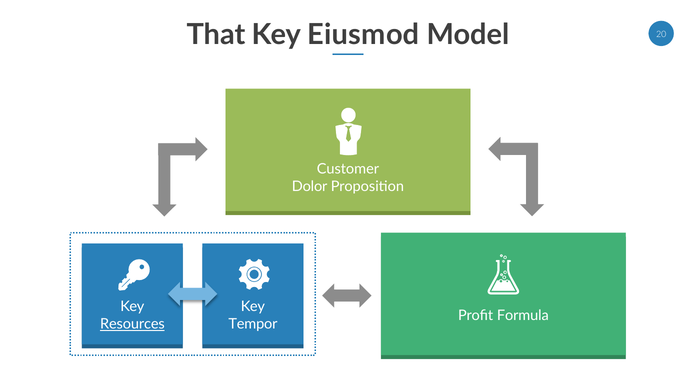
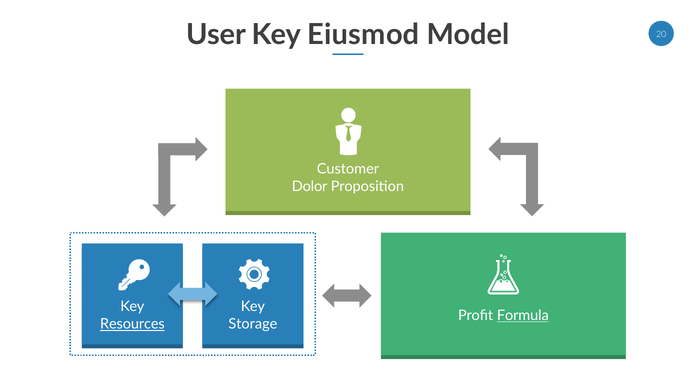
That: That -> User (216, 35)
Formula underline: none -> present (523, 316)
Tempor: Tempor -> Storage (253, 325)
